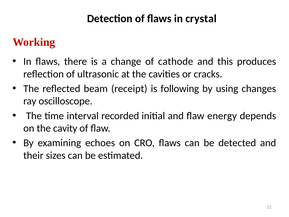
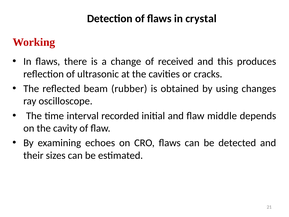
cathode: cathode -> received (176, 61)
receipt: receipt -> rubber (129, 89)
following: following -> obtained (180, 89)
energy: energy -> middle (222, 116)
